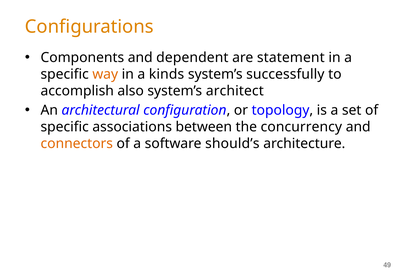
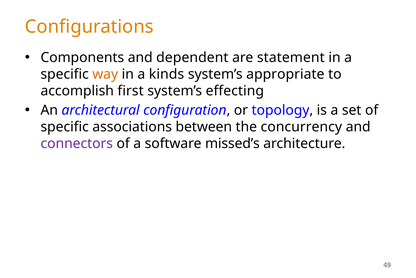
successfully: successfully -> appropriate (285, 74)
also: also -> first (131, 91)
architect: architect -> effecting (235, 91)
connectors colour: orange -> purple (77, 143)
should’s: should’s -> missed’s (232, 143)
